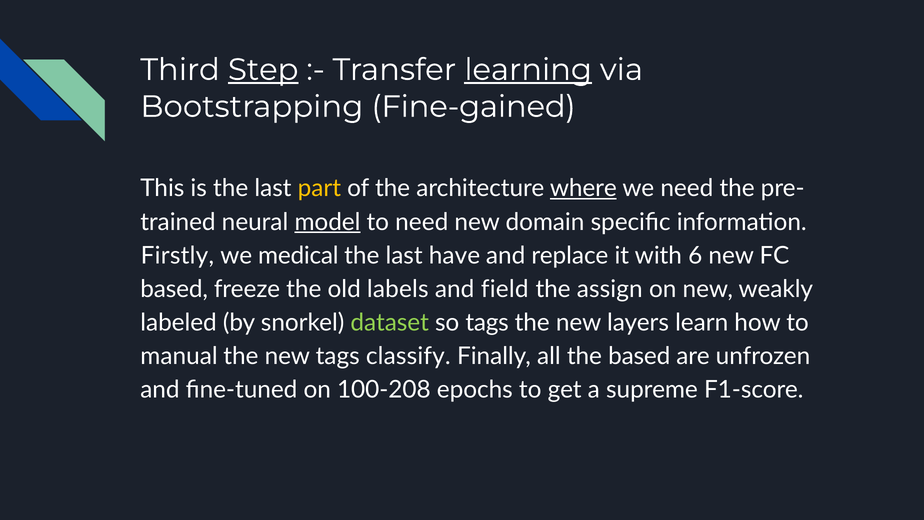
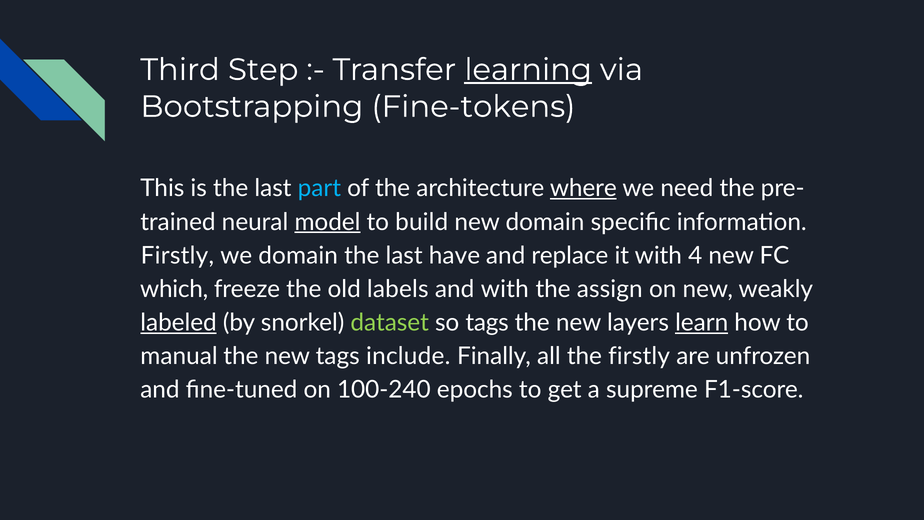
Step underline: present -> none (263, 70)
Fine-gained: Fine-gained -> Fine-tokens (473, 107)
part colour: yellow -> light blue (319, 188)
to need: need -> build (422, 222)
we medical: medical -> domain (298, 255)
6: 6 -> 4 (695, 255)
based: based -> which (174, 289)
and field: field -> with (505, 289)
labeled underline: none -> present (179, 323)
learn underline: none -> present (702, 323)
classify: classify -> include (408, 356)
the based: based -> firstly (639, 356)
100-208: 100-208 -> 100-240 (384, 390)
